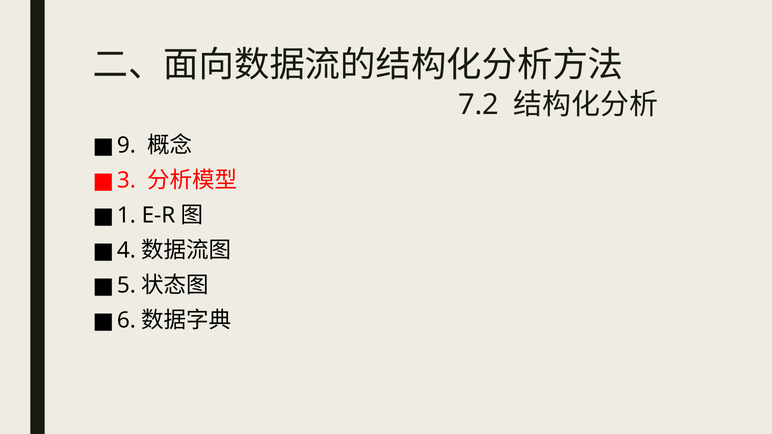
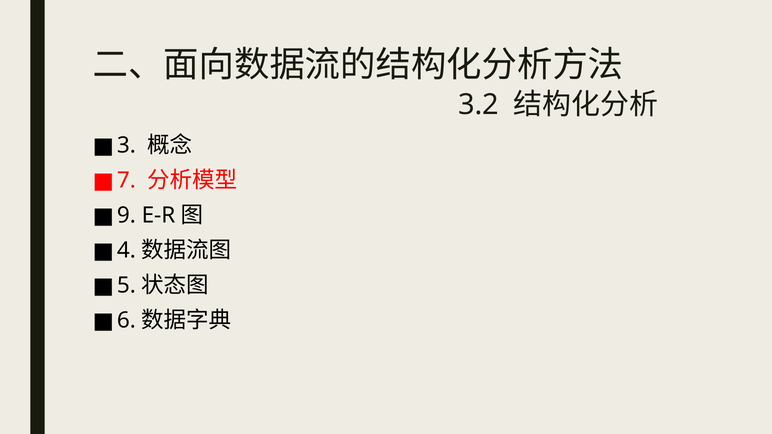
7.2: 7.2 -> 3.2 (479, 105)
9: 9 -> 3 (126, 146)
3: 3 -> 7 (126, 181)
1: 1 -> 9 (126, 216)
